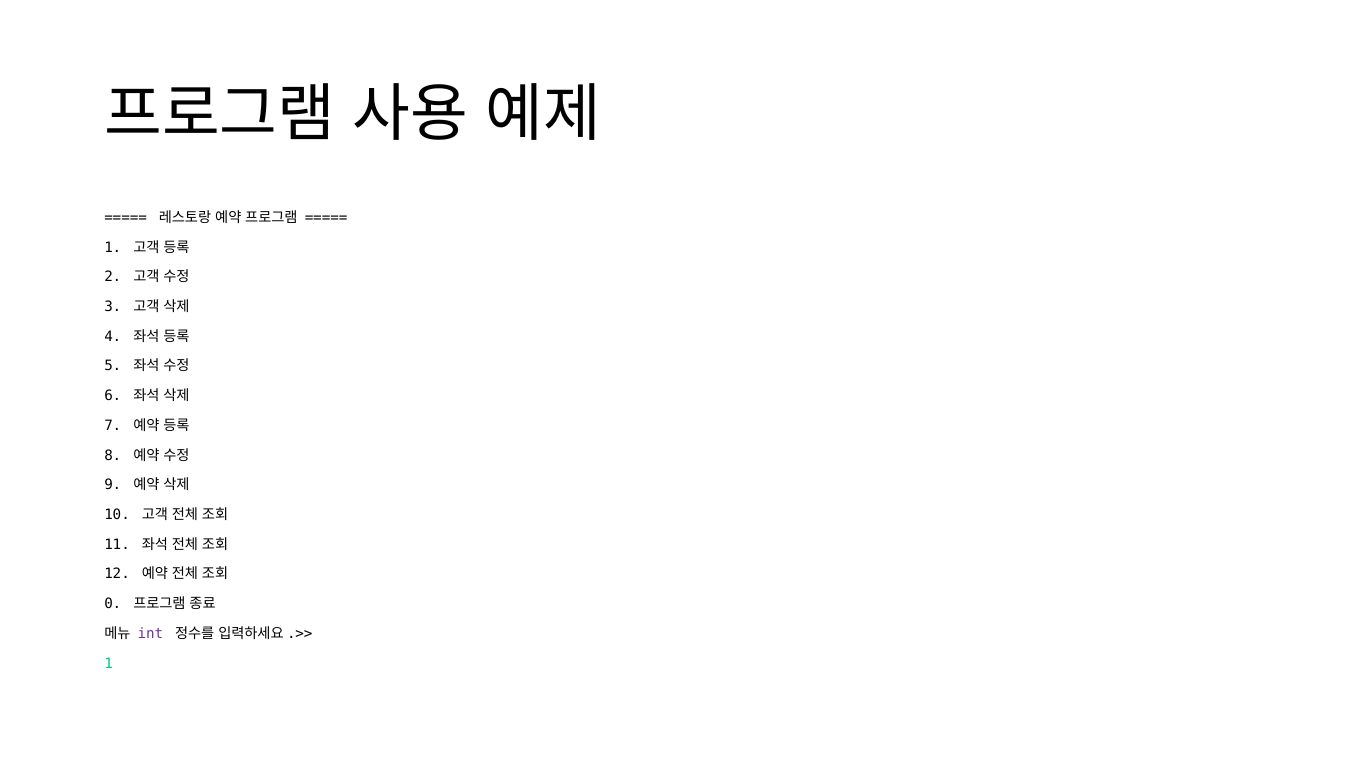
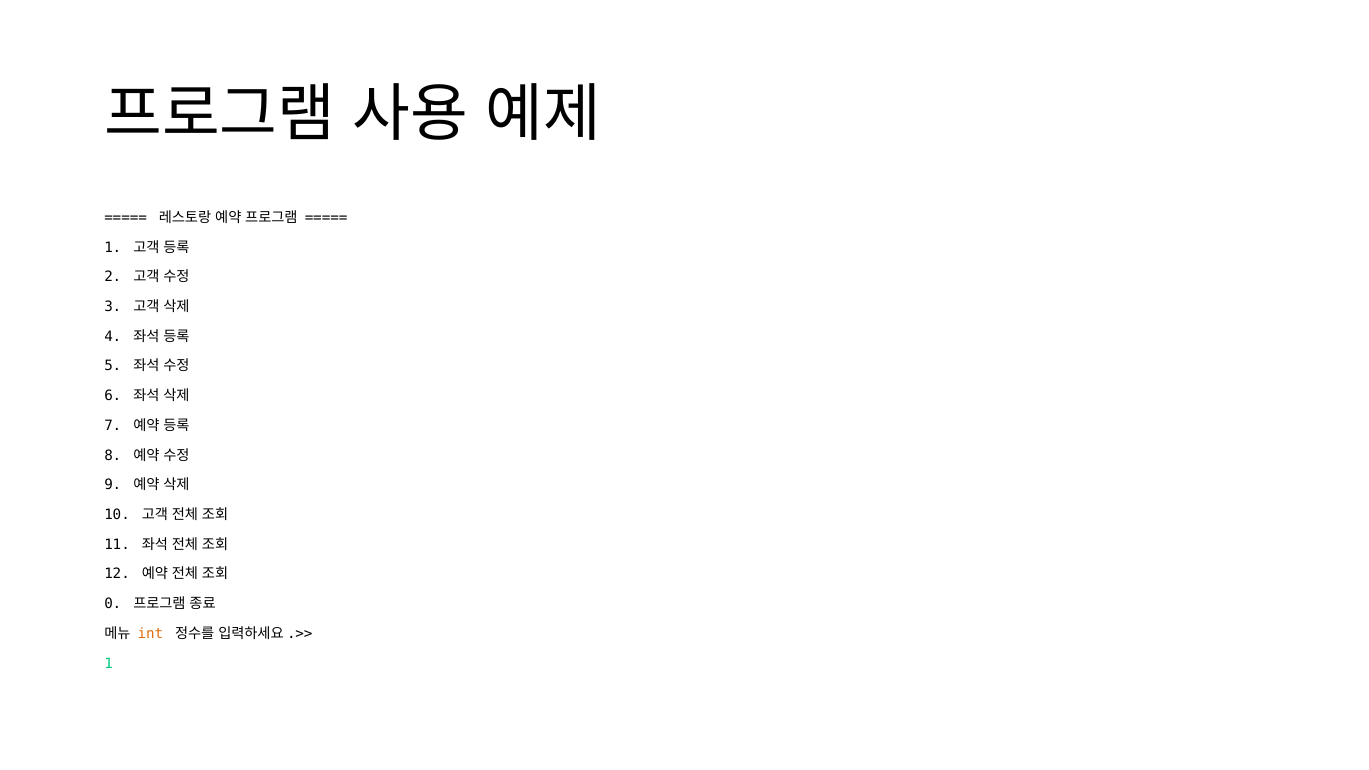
int colour: purple -> orange (151, 634)
